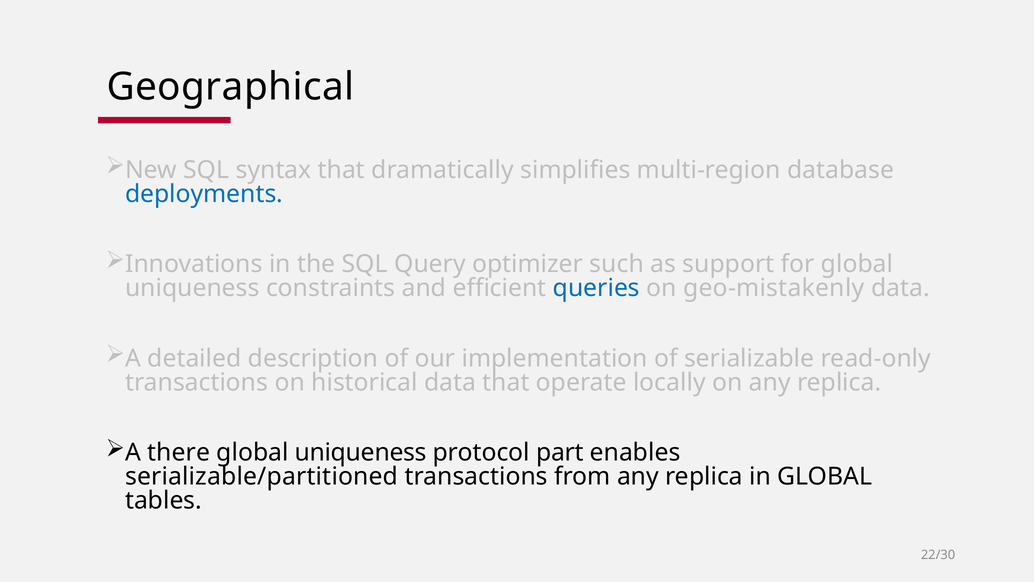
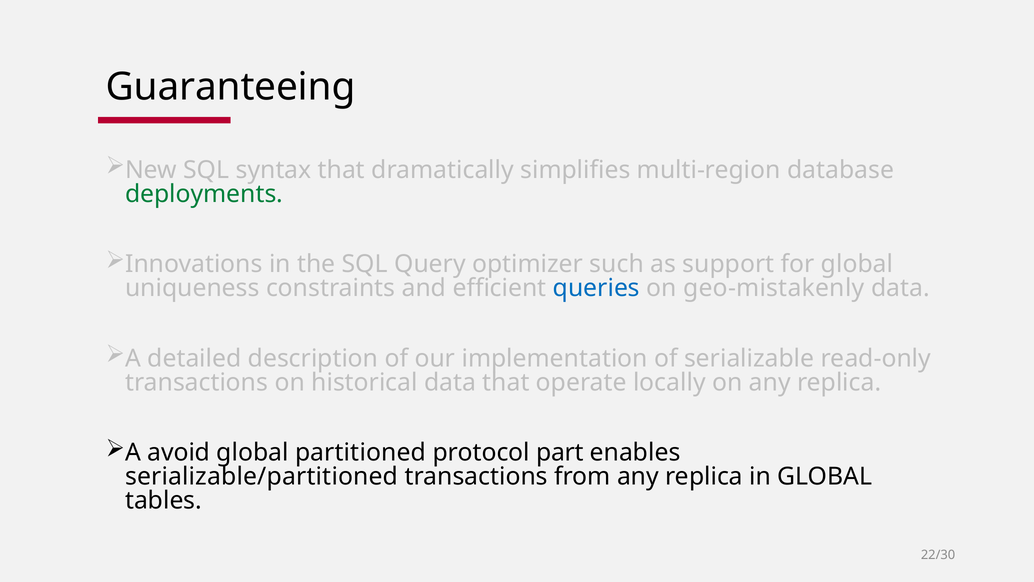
Geographical: Geographical -> Guaranteeing (231, 87)
deployments colour: blue -> green (204, 194)
there: there -> avoid (179, 452)
uniqueness: uniqueness -> partitioned (361, 452)
